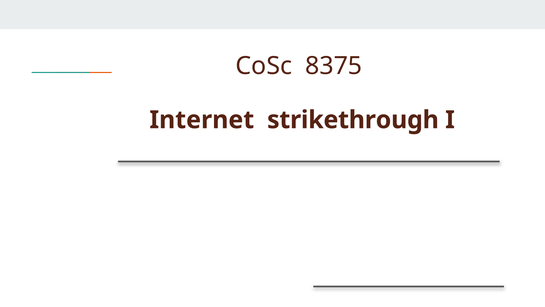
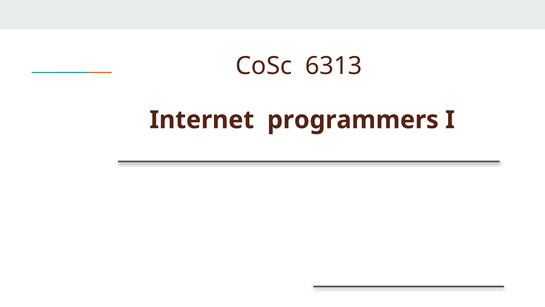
8375: 8375 -> 6313 (334, 66)
strikethrough: strikethrough -> programmers (353, 120)
